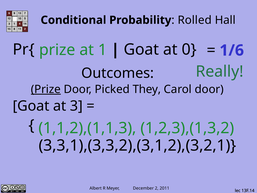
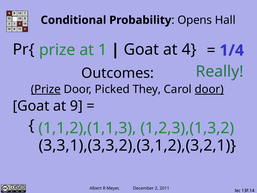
Rolled: Rolled -> Opens (195, 20)
0: 0 -> 4 (189, 50)
1/6: 1/6 -> 1/4 (232, 50)
door underline: none -> present (209, 89)
3: 3 -> 9 (76, 106)
